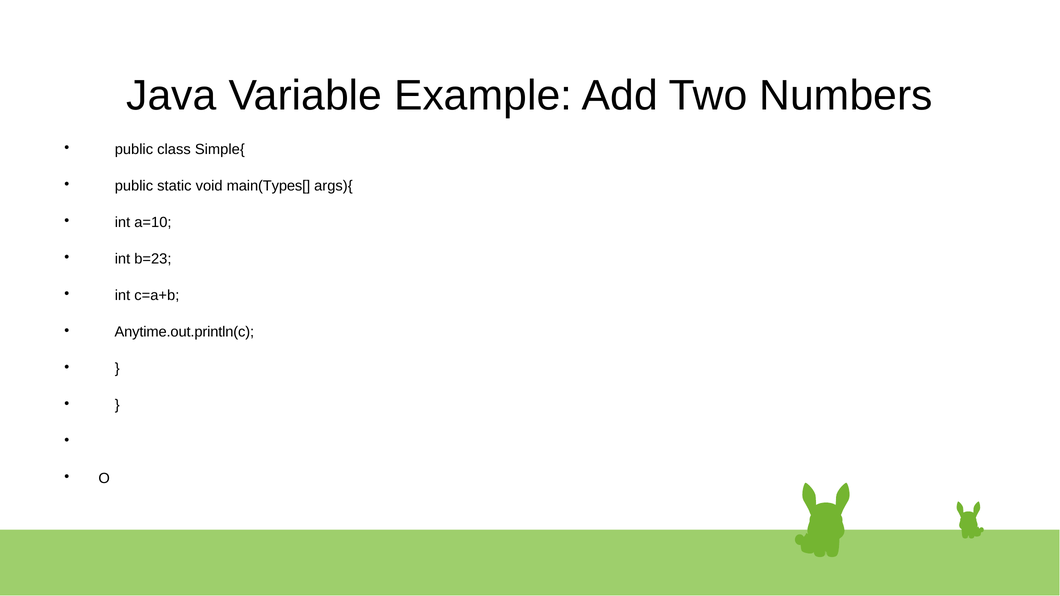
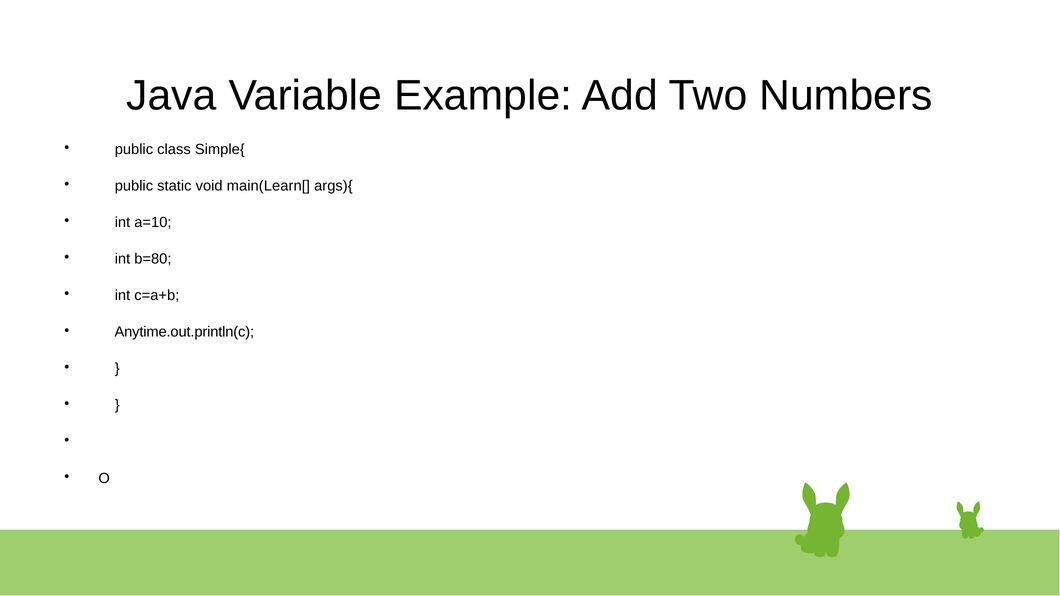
main(Types[: main(Types[ -> main(Learn[ (268, 186)
b=23: b=23 -> b=80 (153, 259)
